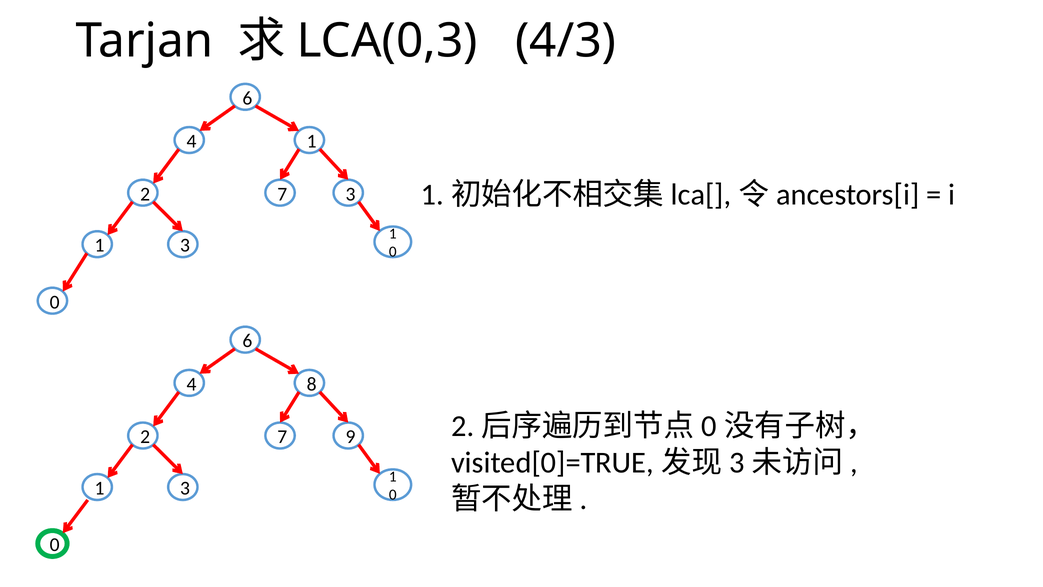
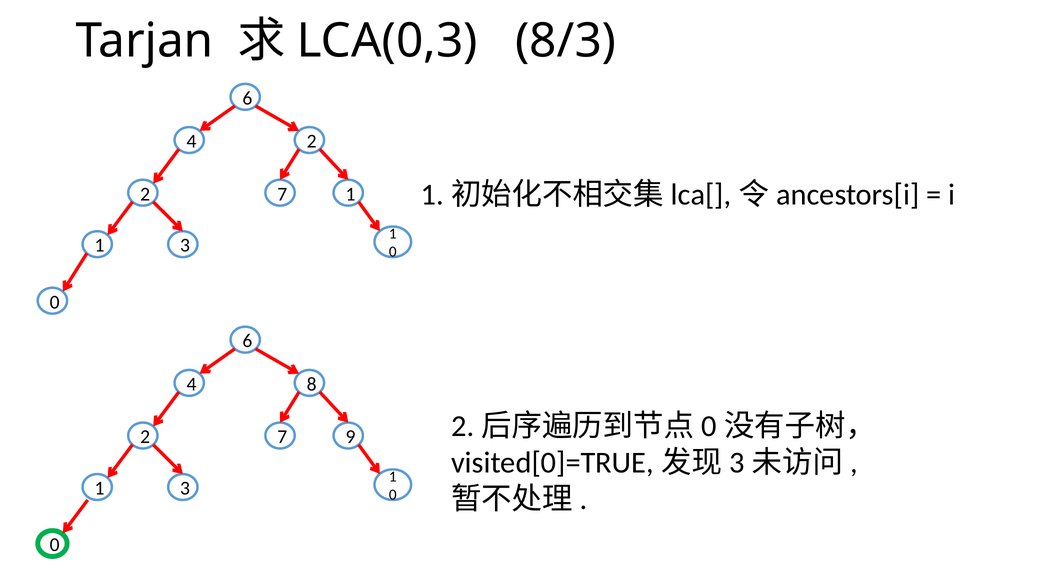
4/3: 4/3 -> 8/3 (566, 41)
4 1: 1 -> 2 (312, 141)
7 3: 3 -> 1 (350, 194)
